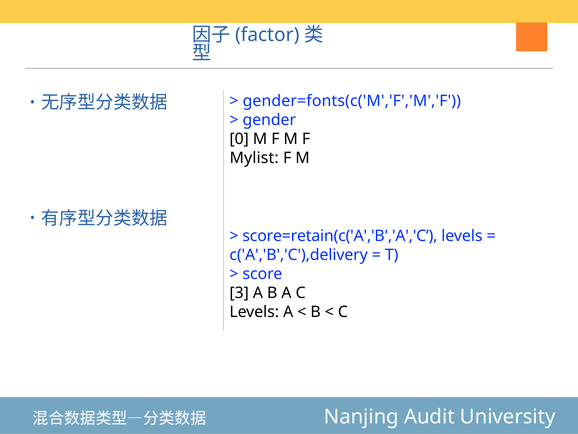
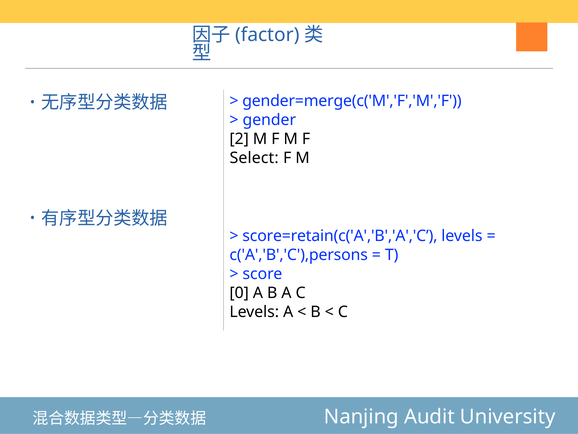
gender=fonts(c('M','F','M','F: gender=fonts(c('M','F','M','F -> gender=merge(c('M','F','M','F (352, 101)
0: 0 -> 2 (239, 139)
Mylist: Mylist -> Select (254, 158)
c('A','B','C'),delivery: c('A','B','C'),delivery -> c('A','B','C'),persons (299, 255)
3: 3 -> 0 (239, 293)
